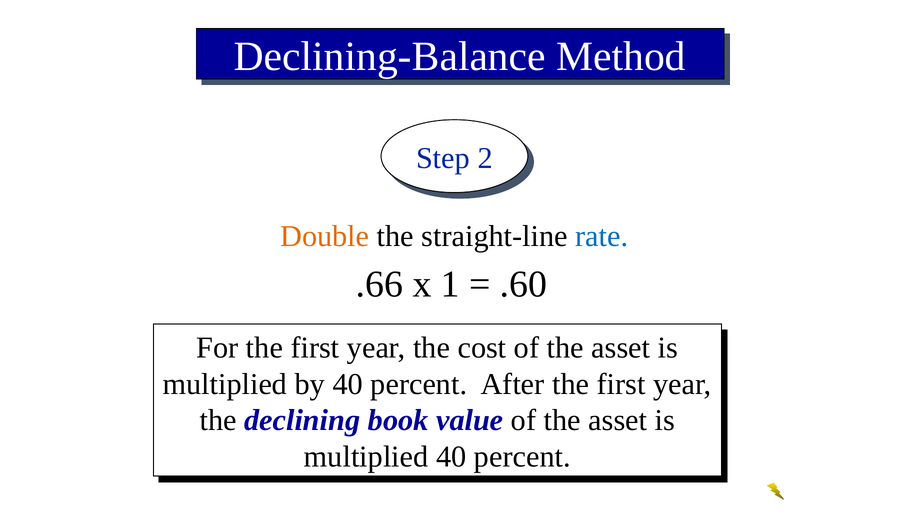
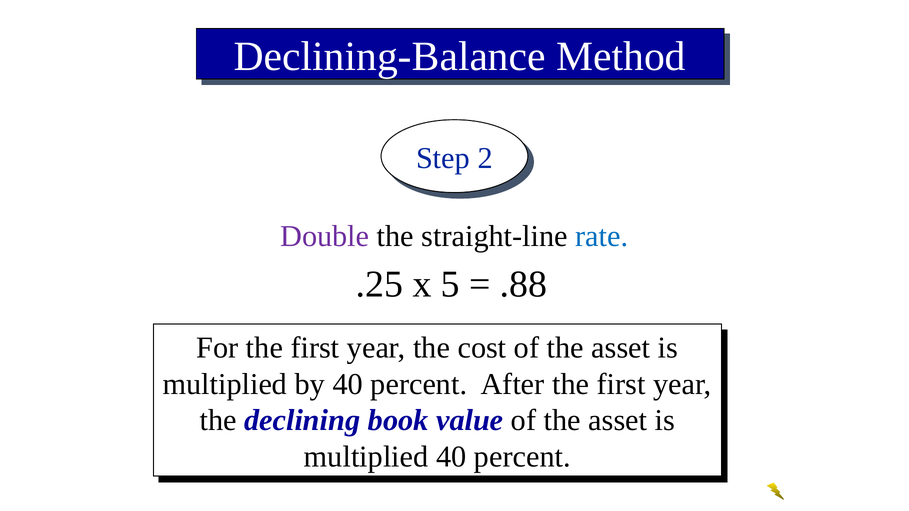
Double colour: orange -> purple (325, 236)
.66: .66 -> .25 (379, 284)
1: 1 -> 5 (450, 284)
.60: .60 -> .88 (524, 284)
